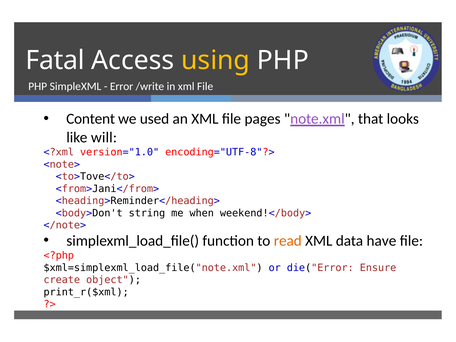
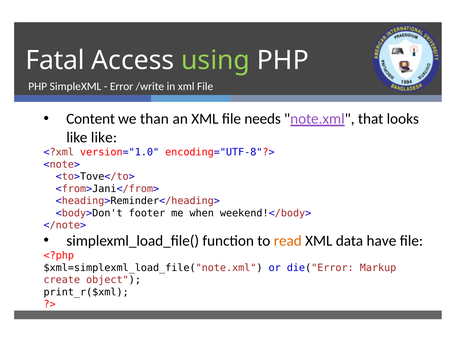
using colour: yellow -> light green (216, 60)
used: used -> than (154, 119)
pages: pages -> needs (263, 119)
like will: will -> like (104, 137)
string: string -> footer (147, 213)
Ensure: Ensure -> Markup (378, 268)
